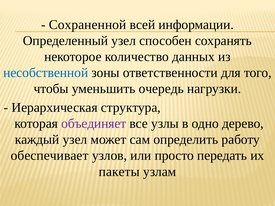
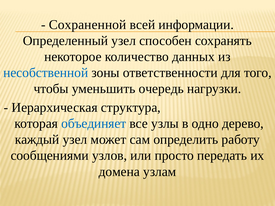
объединяет colour: purple -> blue (94, 124)
обеспечивает: обеспечивает -> сообщениями (50, 156)
пакеты: пакеты -> домена (119, 172)
